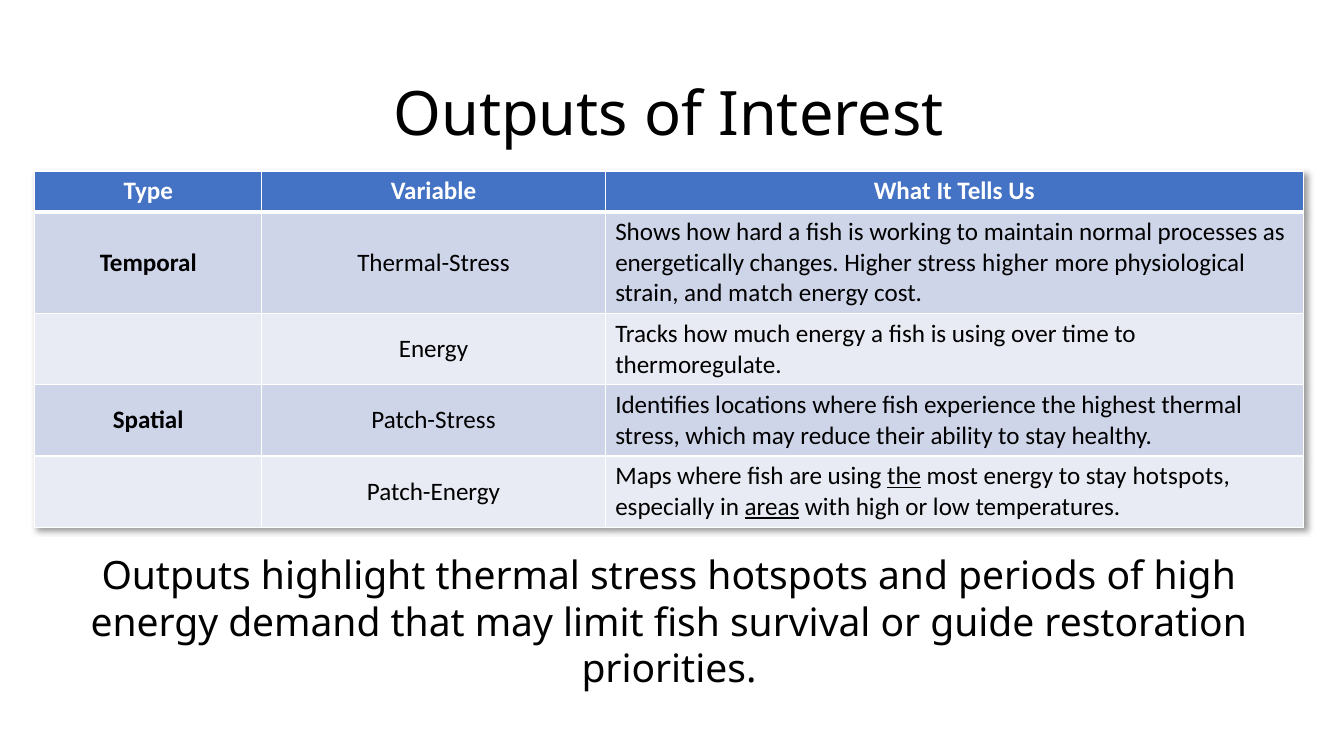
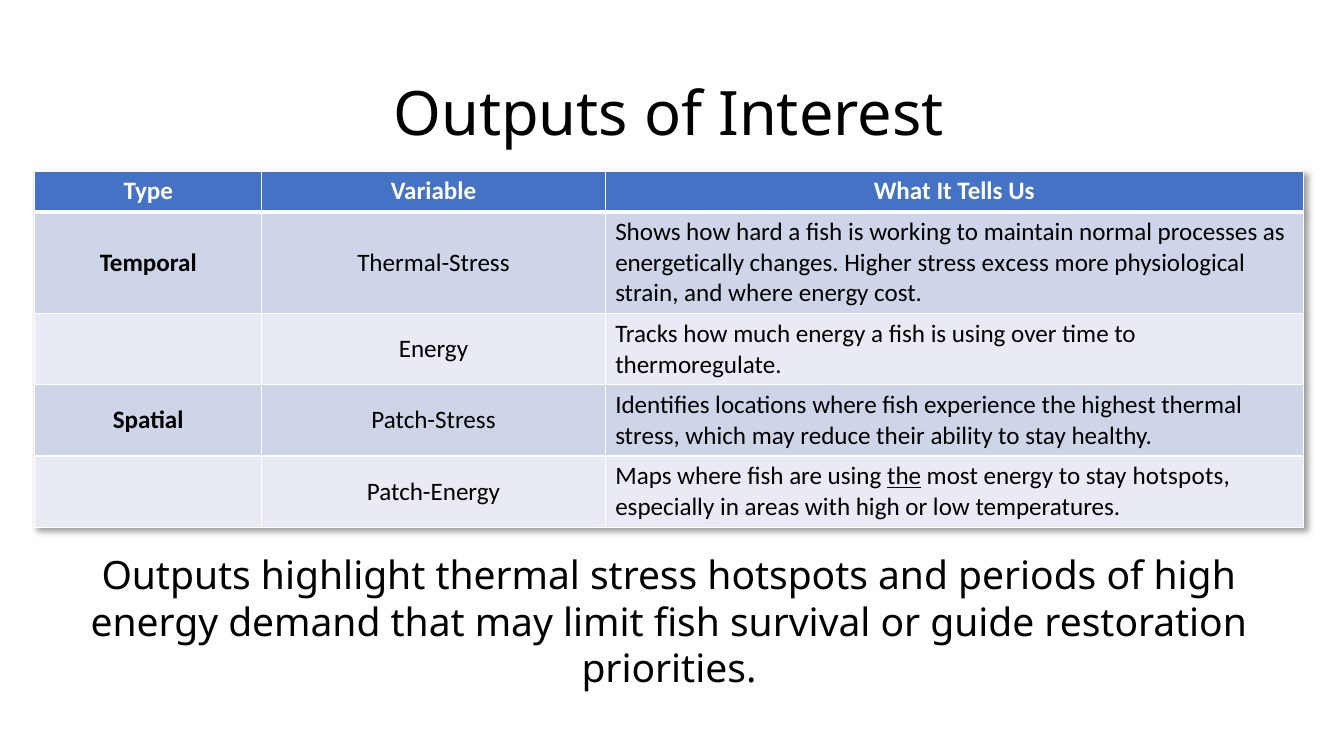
stress higher: higher -> excess (1015, 263)
and match: match -> where (761, 294)
areas underline: present -> none (772, 508)
